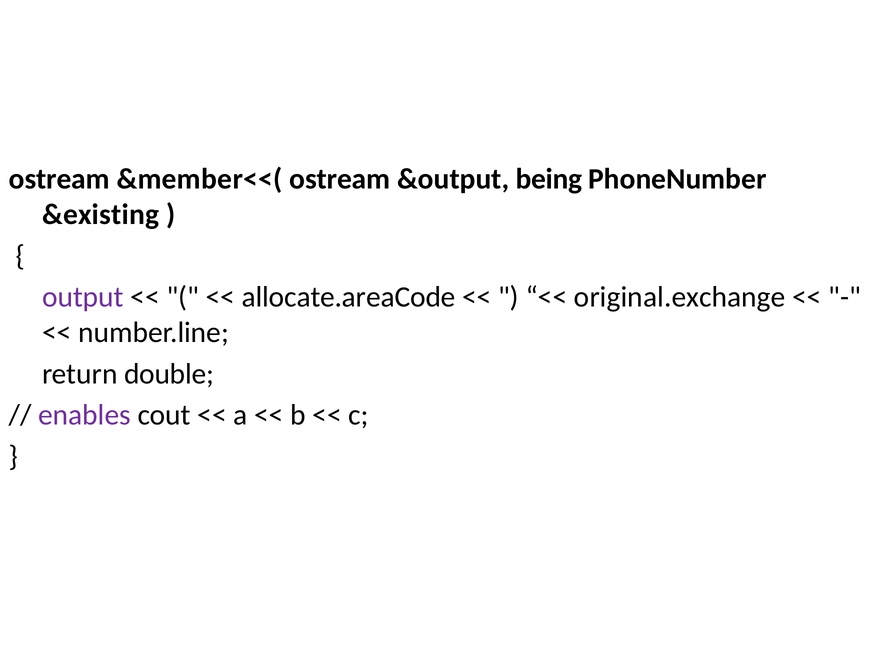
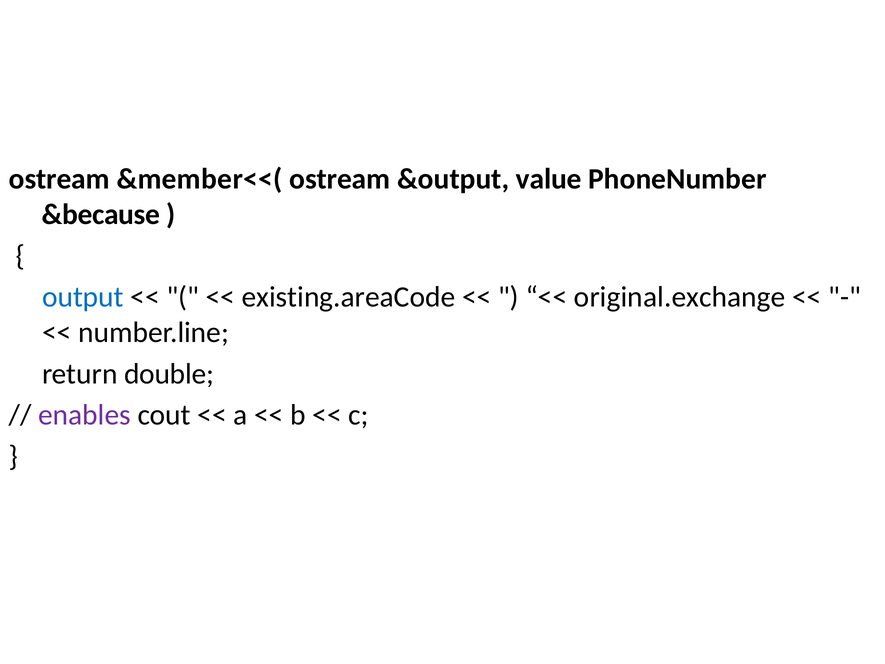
being: being -> value (549, 179)
&existing: &existing -> &because (101, 214)
output colour: purple -> blue (83, 297)
allocate.areaCode: allocate.areaCode -> existing.areaCode (349, 297)
